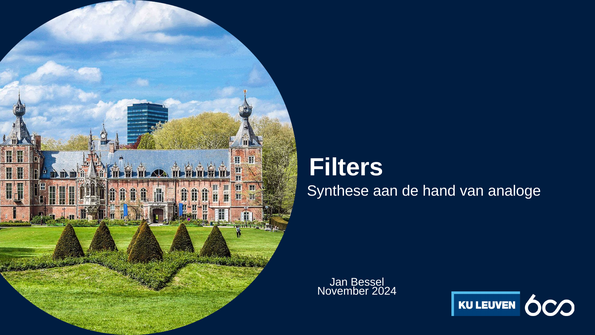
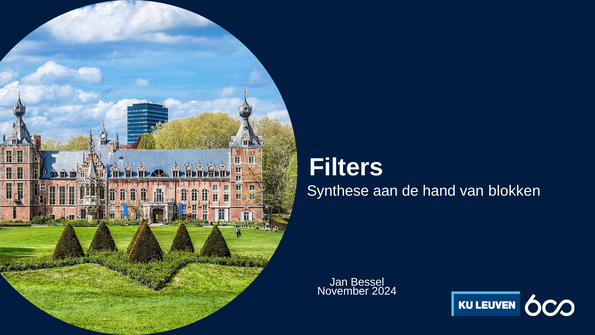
analoge: analoge -> blokken (514, 191)
